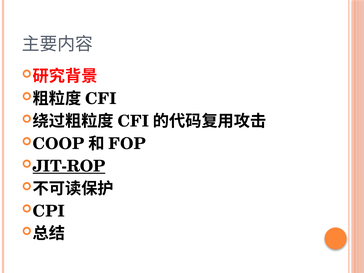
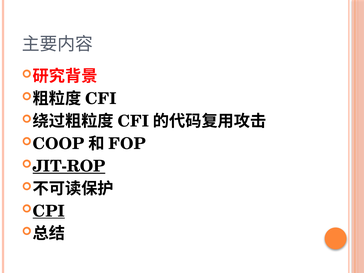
CPI underline: none -> present (49, 211)
